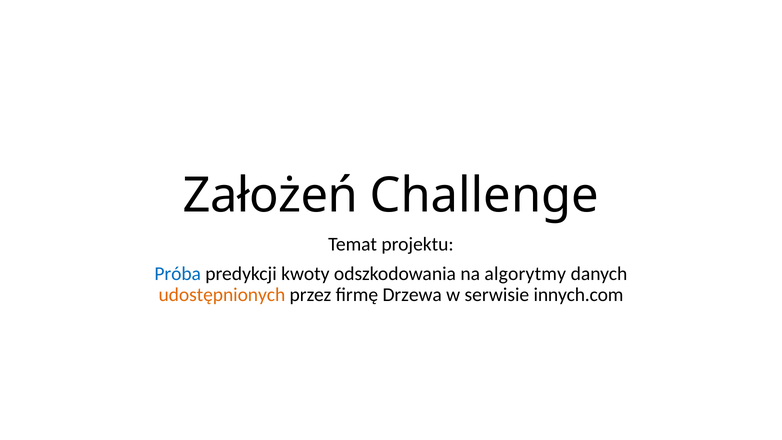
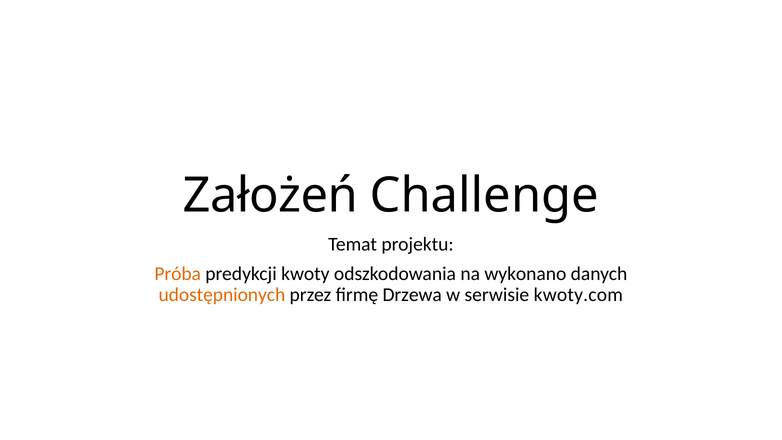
Próba colour: blue -> orange (178, 274)
algorytmy: algorytmy -> wykonano (525, 274)
innych.com: innych.com -> kwoty.com (578, 295)
